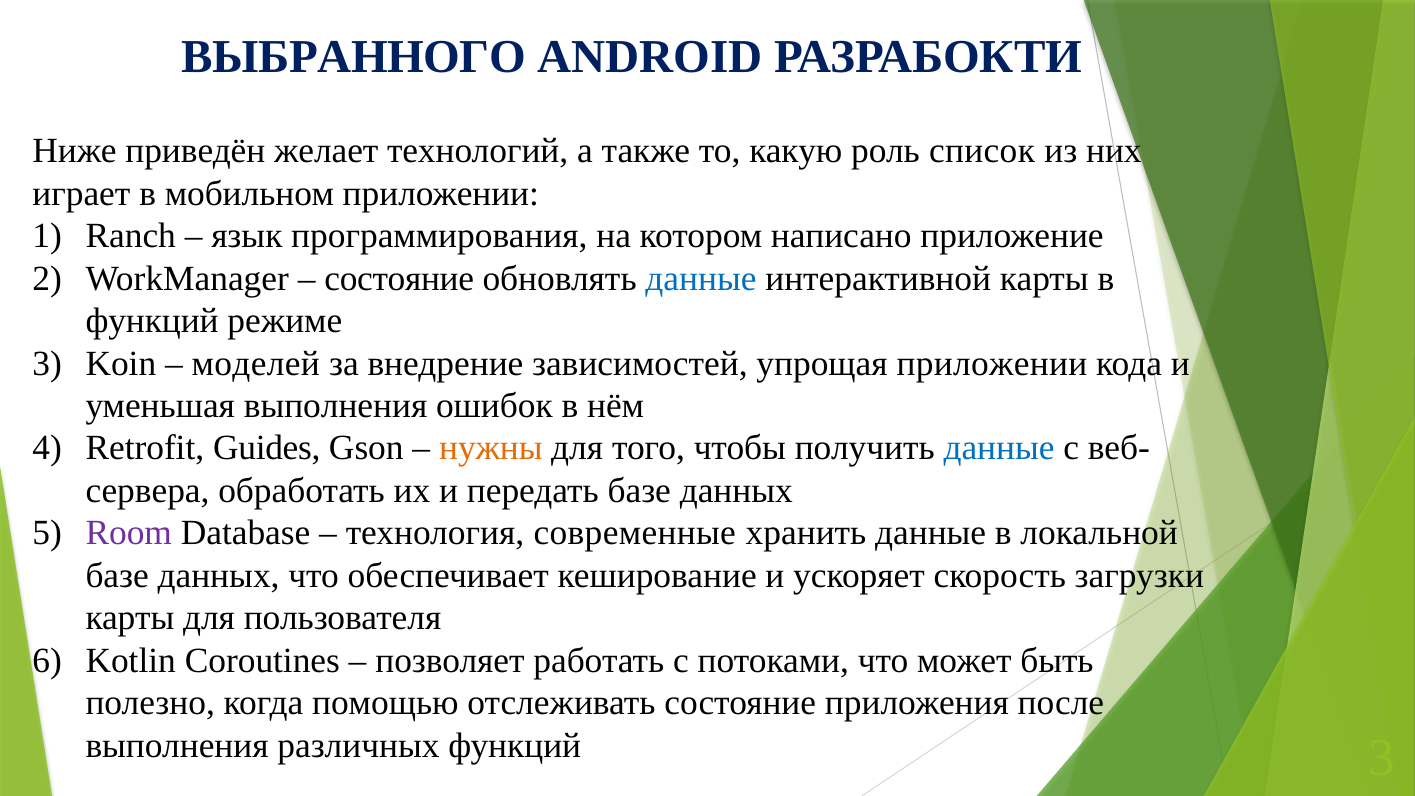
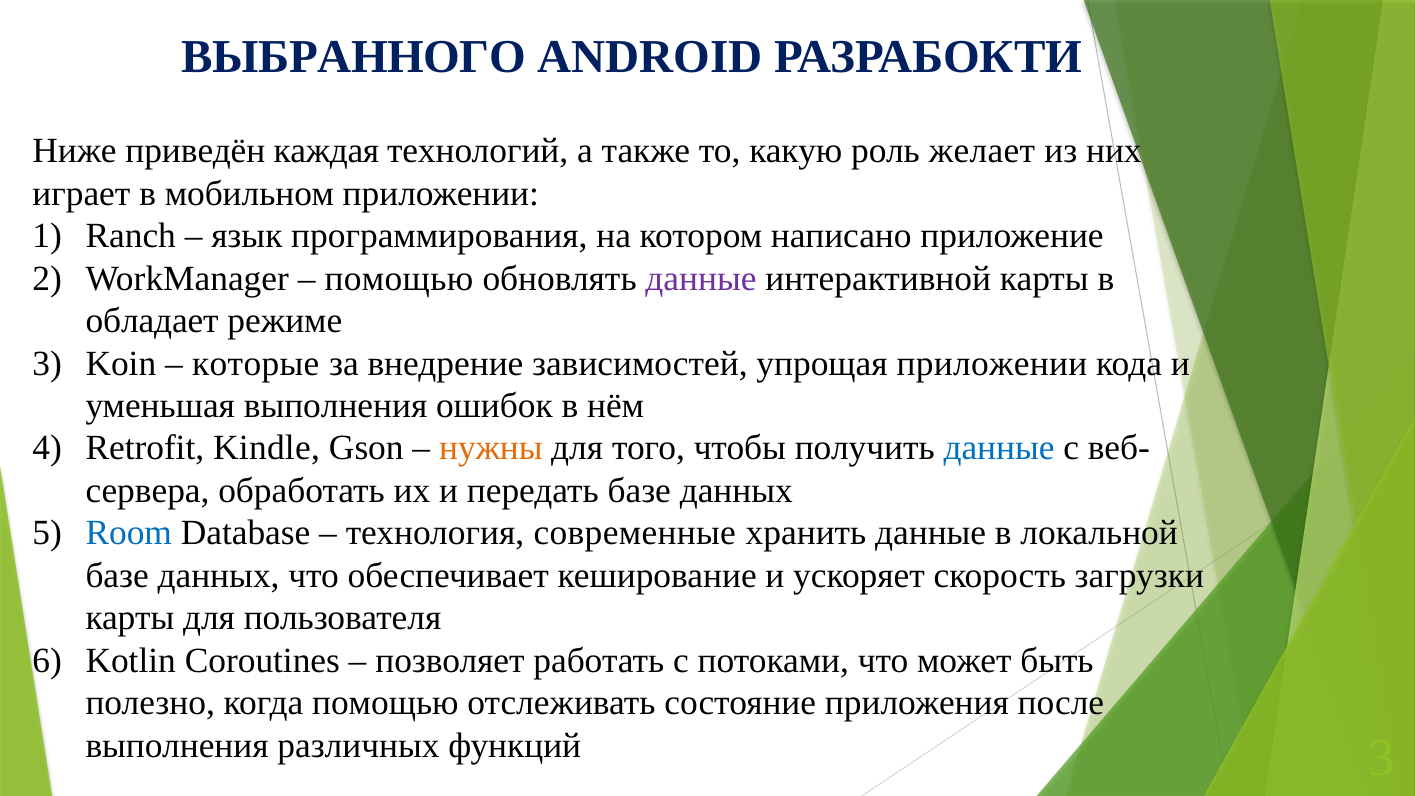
желает: желает -> каждая (326, 151)
список: список -> желает (982, 151)
состояние: состояние -> помощью (399, 278)
данные colour: blue -> purple (701, 278)
функций: функций -> обладает (152, 321)
моделей: моделей -> которые (256, 363)
Guides: Guides -> Kindle (267, 448)
Room colour: purple -> blue (129, 533)
